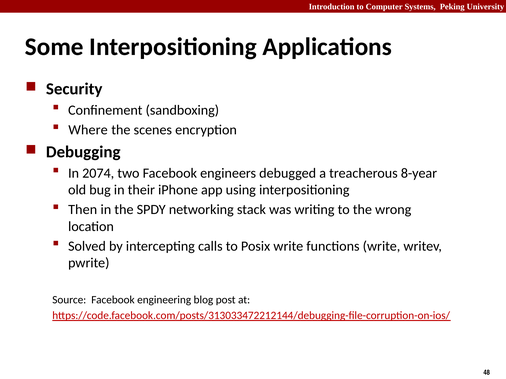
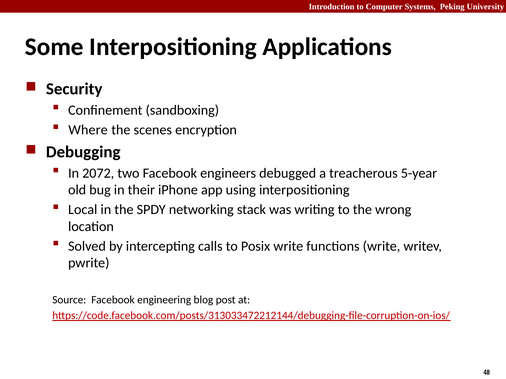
2074: 2074 -> 2072 (98, 173)
8-year: 8-year -> 5-year (419, 173)
Then: Then -> Local (83, 210)
